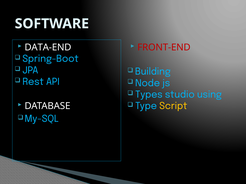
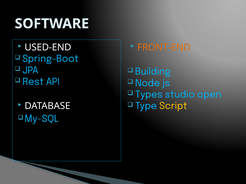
DATA-END: DATA-END -> USED-END (48, 47)
FRONT-END colour: red -> orange (164, 47)
using: using -> open (209, 95)
